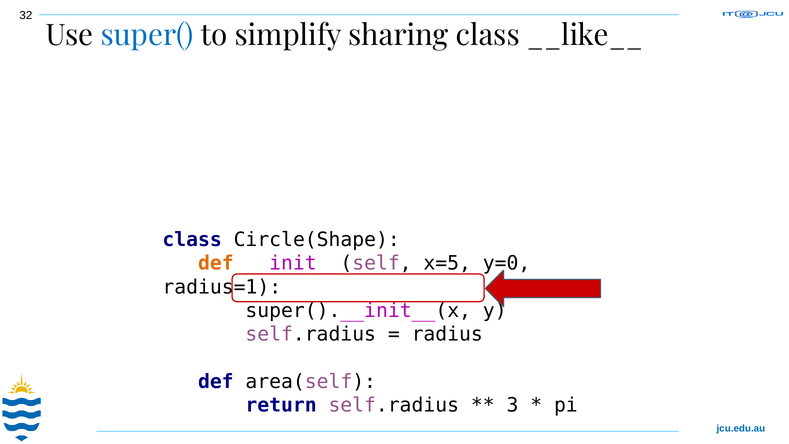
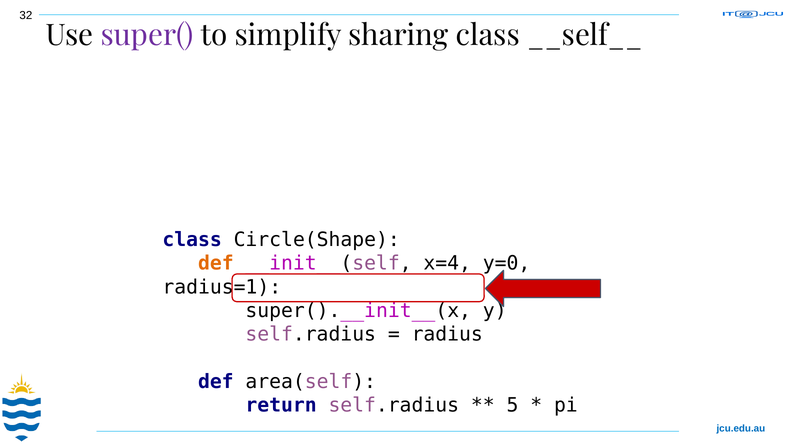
super( colour: blue -> purple (147, 35)
__like__: __like__ -> __self__ (585, 35)
x=5: x=5 -> x=4 (447, 263)
3: 3 -> 5 (512, 405)
